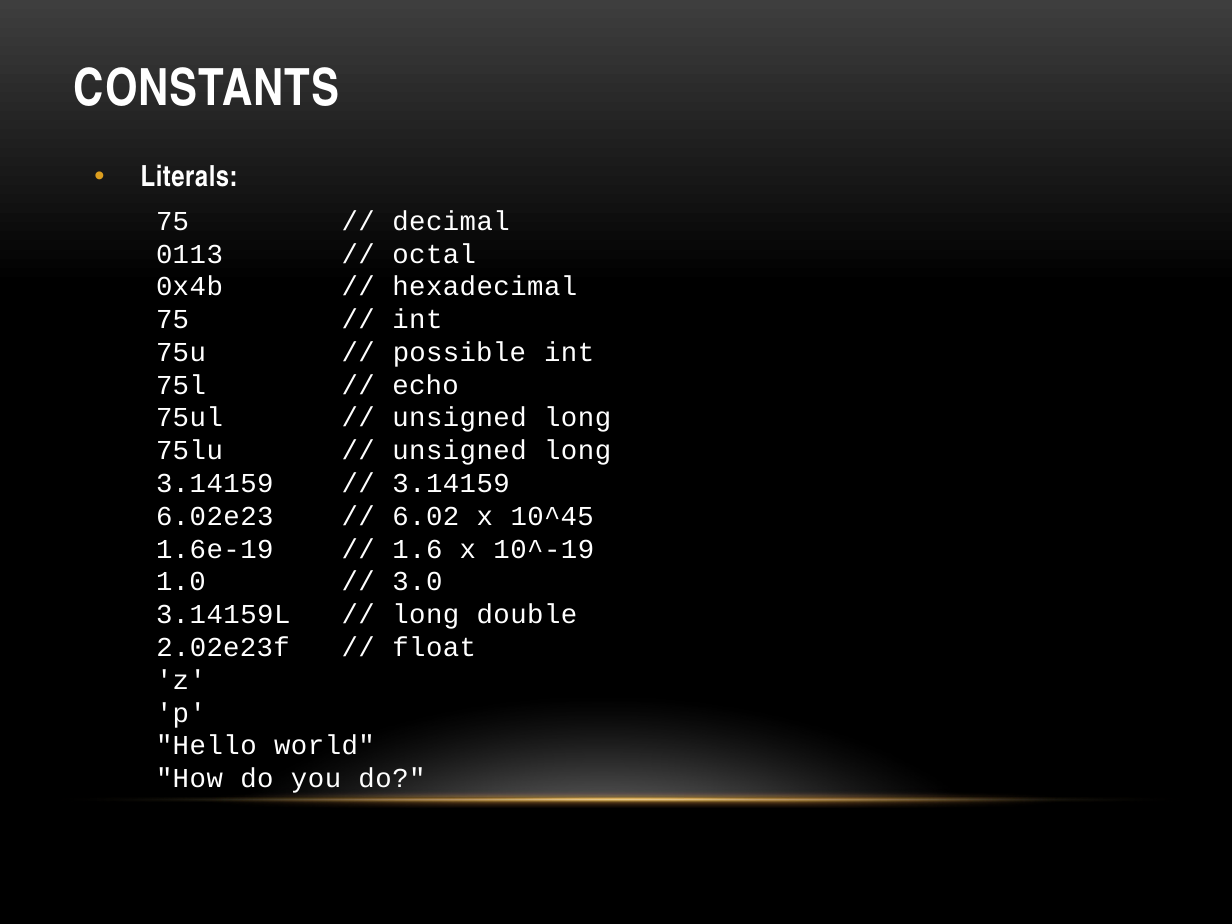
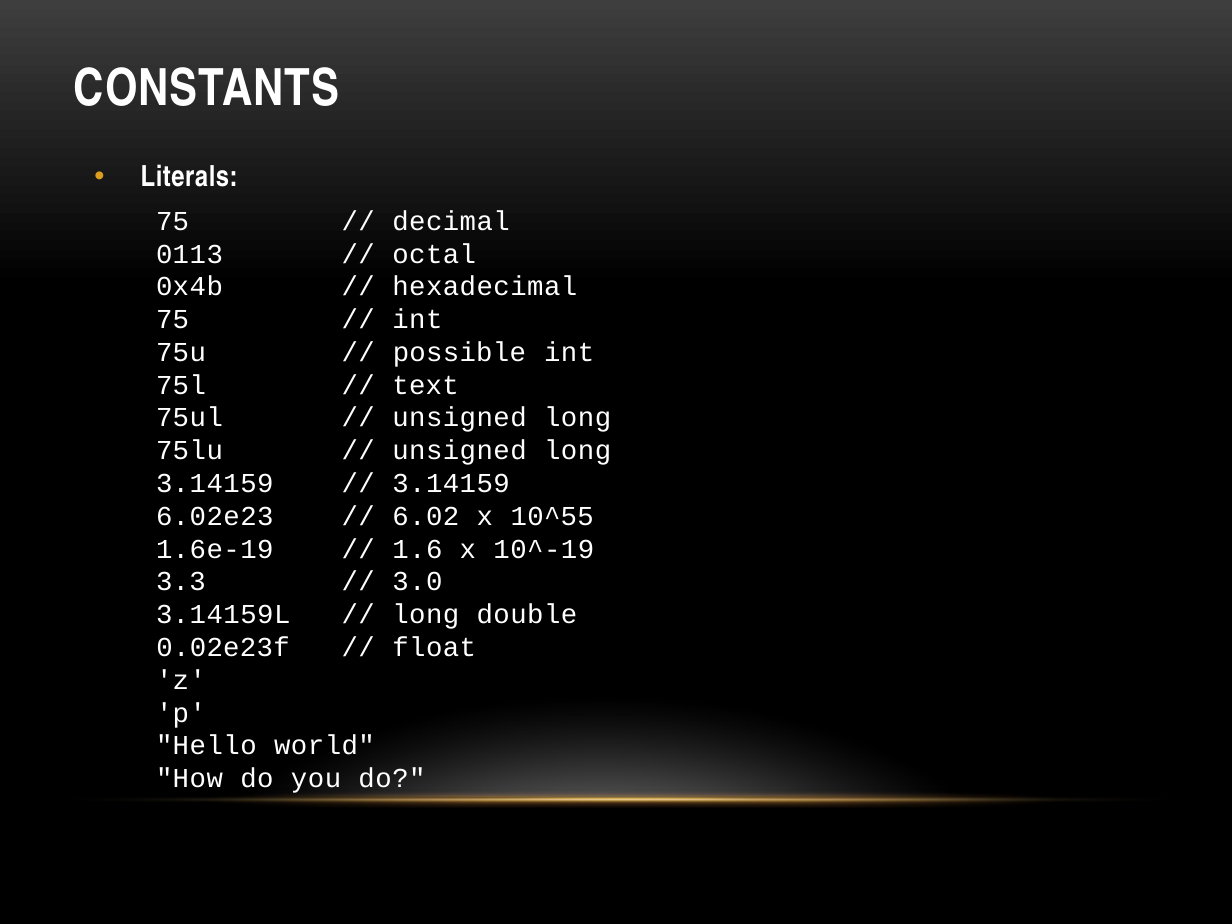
echo: echo -> text (426, 385)
10^45: 10^45 -> 10^55 (552, 516)
1.0: 1.0 -> 3.3 (181, 582)
2.02e23f: 2.02e23f -> 0.02e23f (223, 647)
